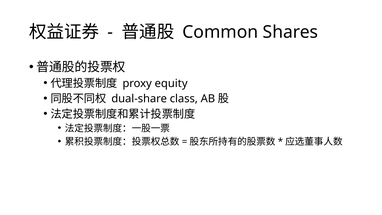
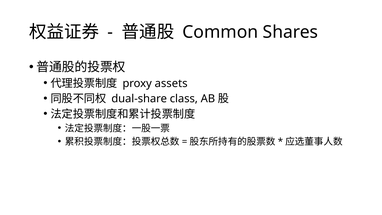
equity: equity -> assets (171, 83)
